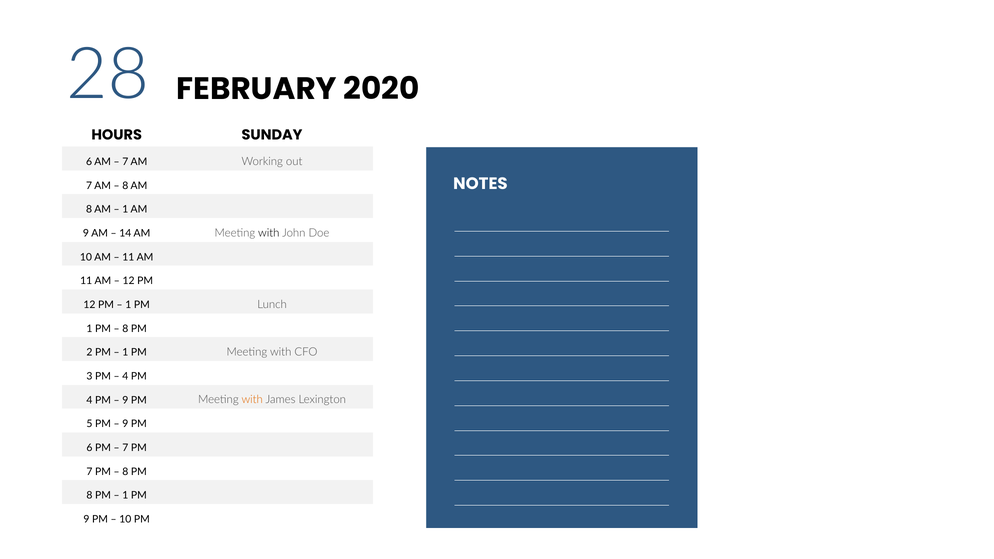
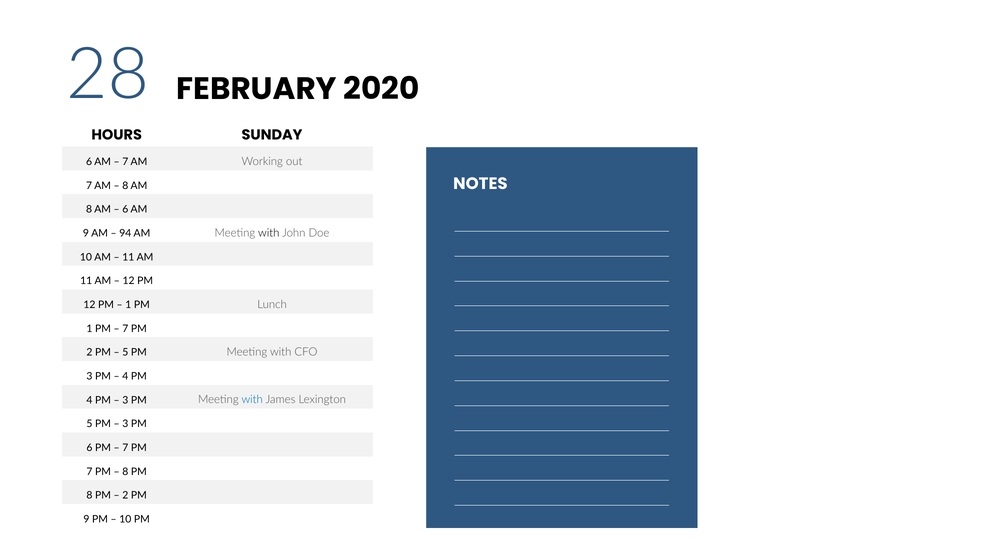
1: 1 -> 6 (125, 210)
14: 14 -> 94 (125, 233)
8: 8 -> 7 (125, 329)
1: 1 -> 5 (125, 353)
9: 9 -> 3 (125, 400)
with colour: orange -> blue (252, 400)
9: 9 -> 3 (125, 424)
1: 1 -> 2 (125, 496)
